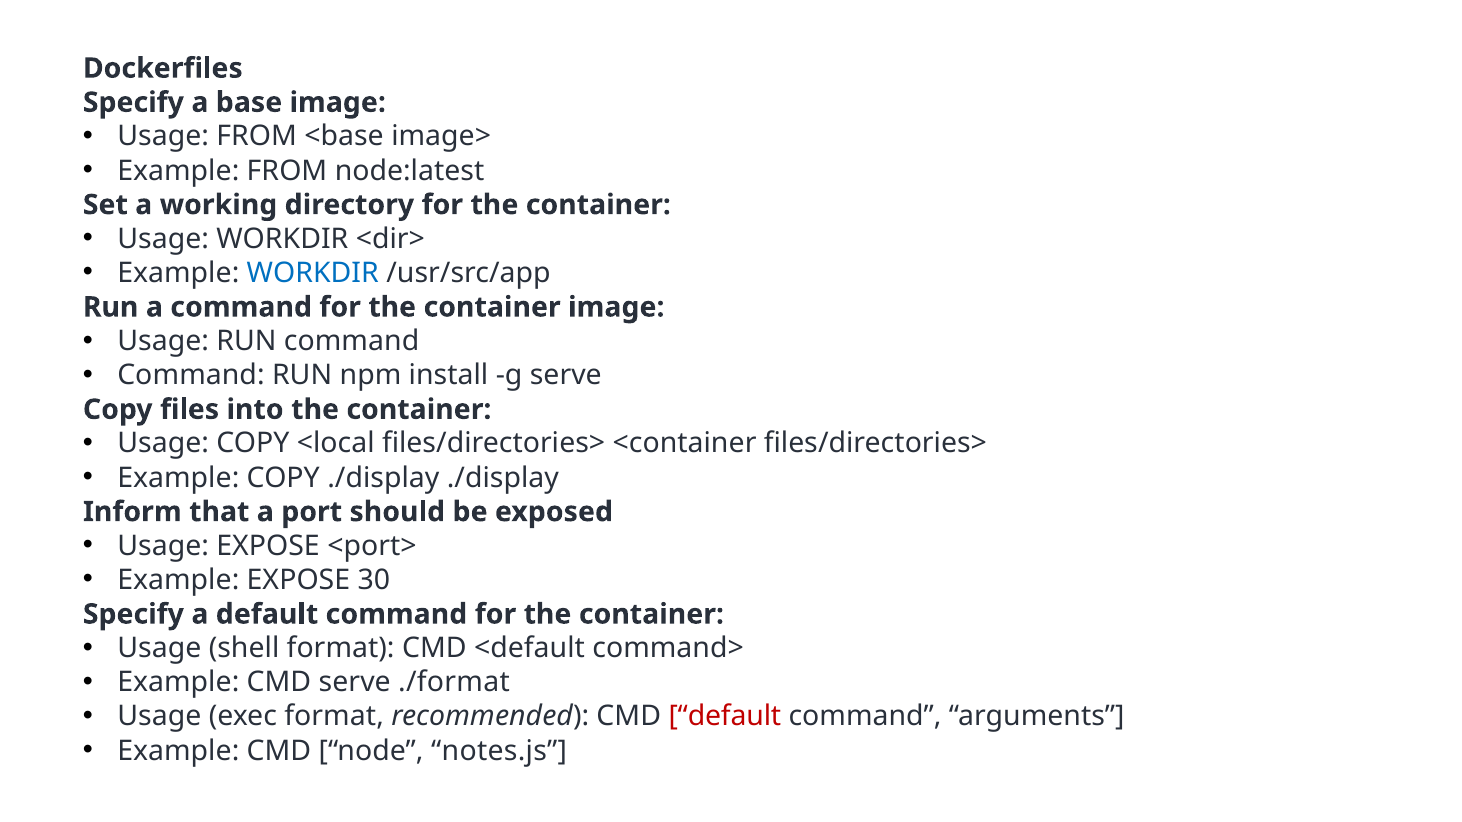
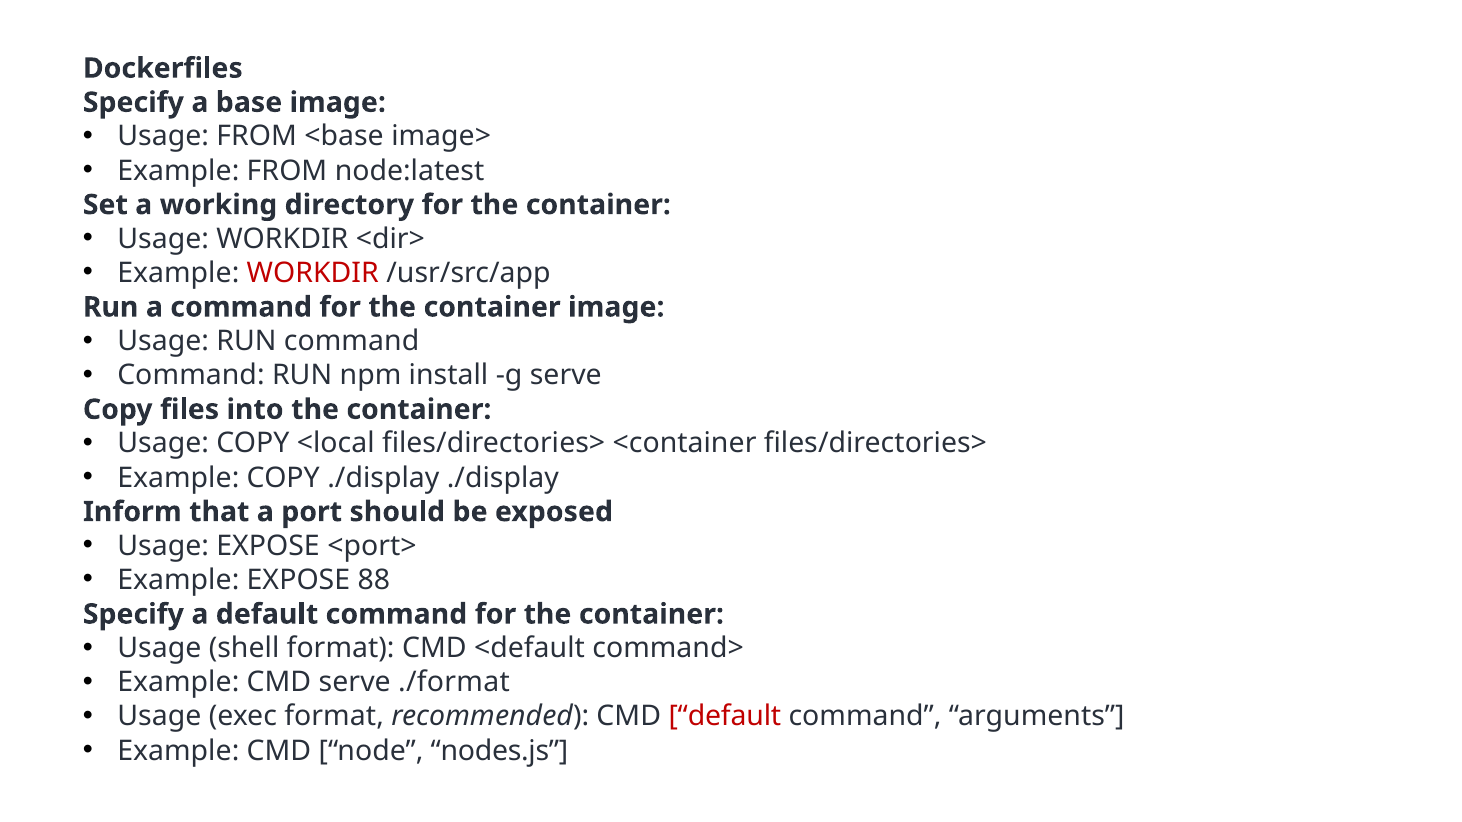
WORKDIR colour: blue -> red (313, 273)
30: 30 -> 88 (374, 580)
notes.js: notes.js -> nodes.js (499, 751)
